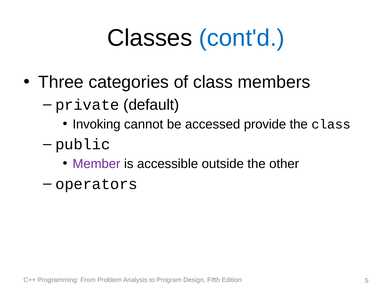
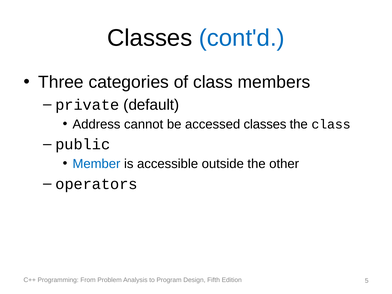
Invoking: Invoking -> Address (96, 124)
accessed provide: provide -> classes (265, 124)
Member colour: purple -> blue (96, 164)
